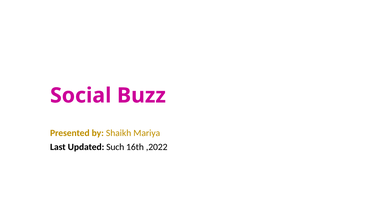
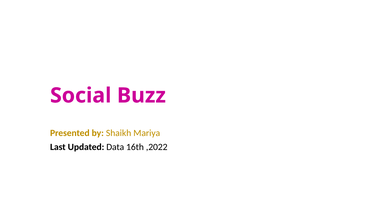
Such: Such -> Data (115, 148)
